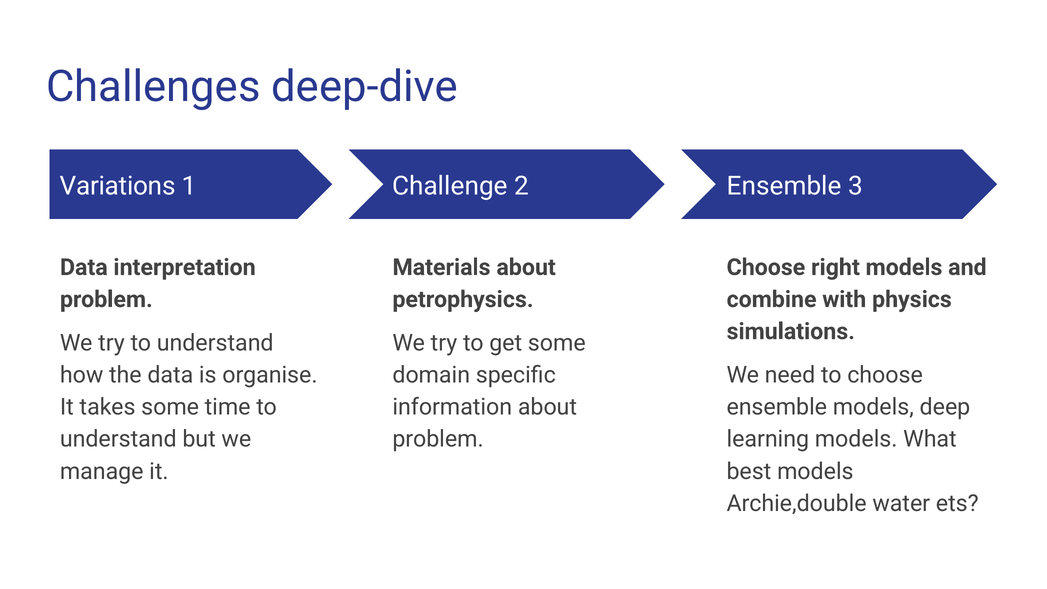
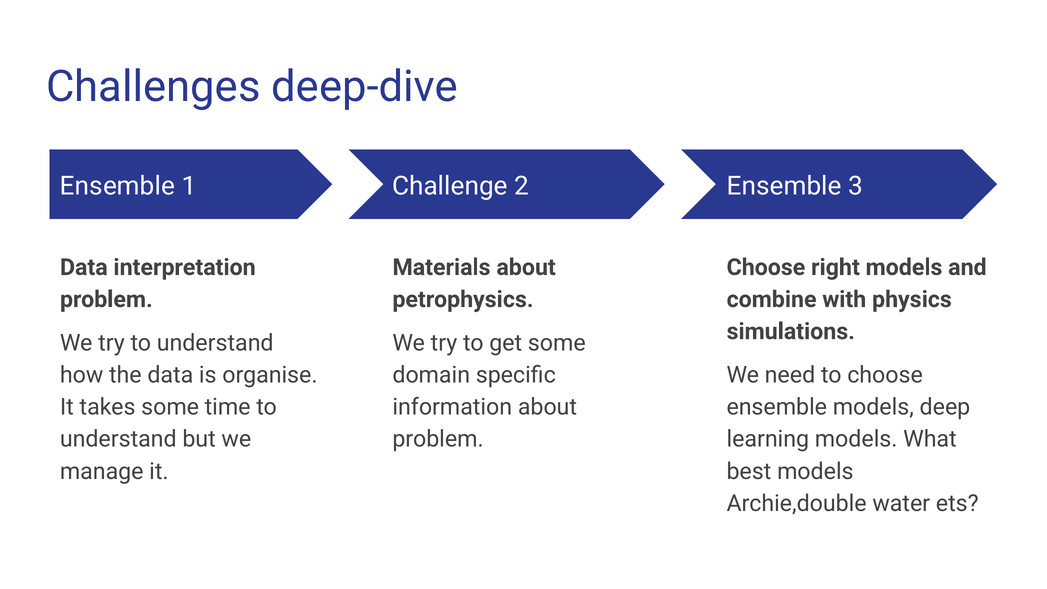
Variations: Variations -> Ensemble (118, 186)
